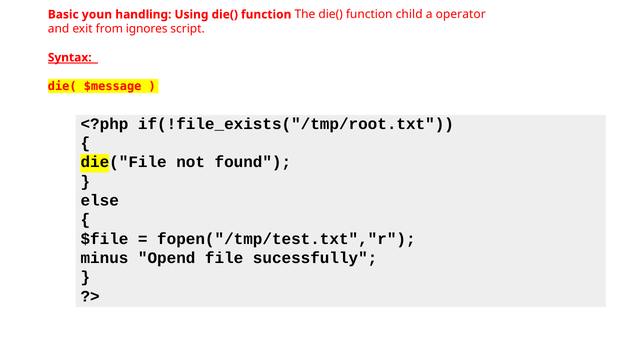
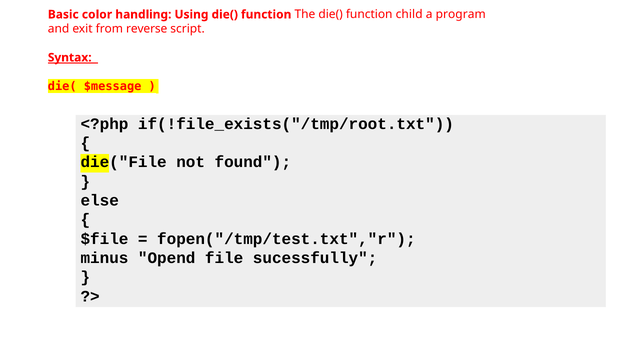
youn: youn -> color (97, 14)
operator: operator -> program (461, 14)
ignores: ignores -> reverse (147, 29)
